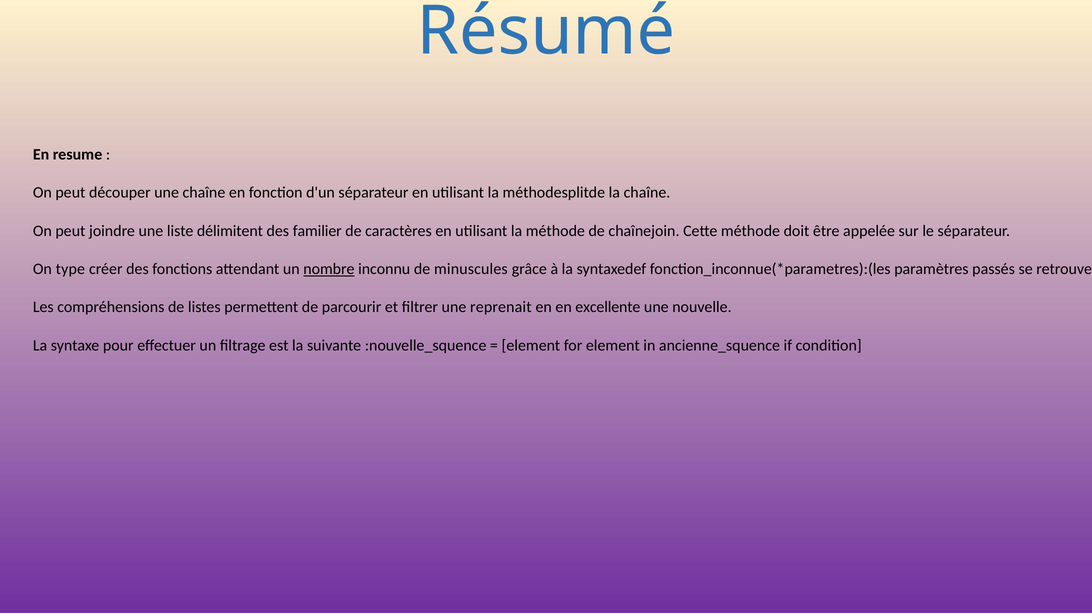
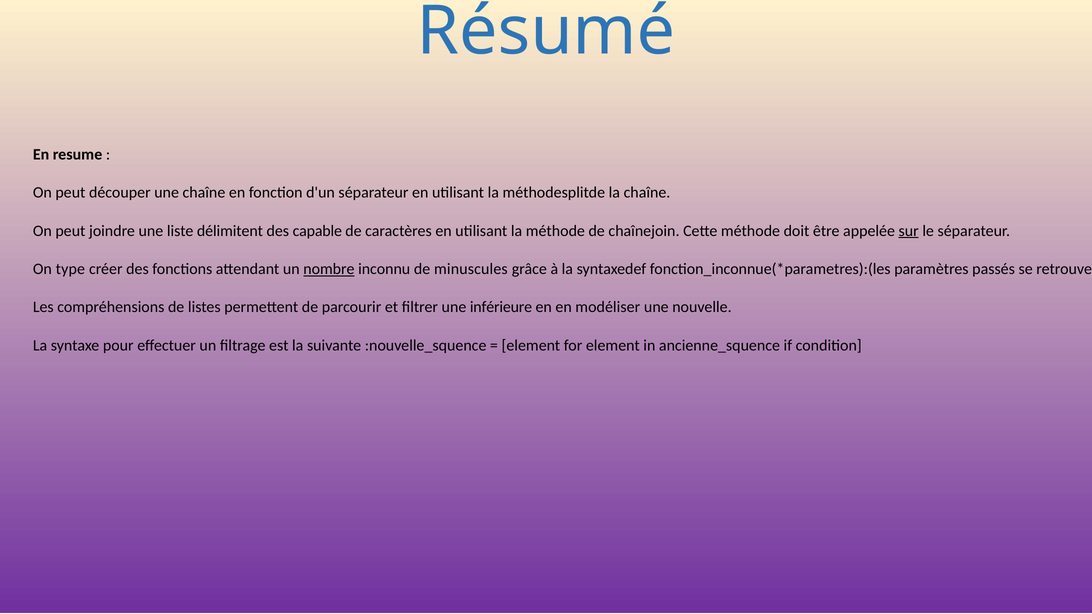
familier: familier -> capable (317, 231)
sur underline: none -> present (909, 231)
reprenait: reprenait -> inférieure (501, 307)
excellente: excellente -> modéliser (608, 307)
